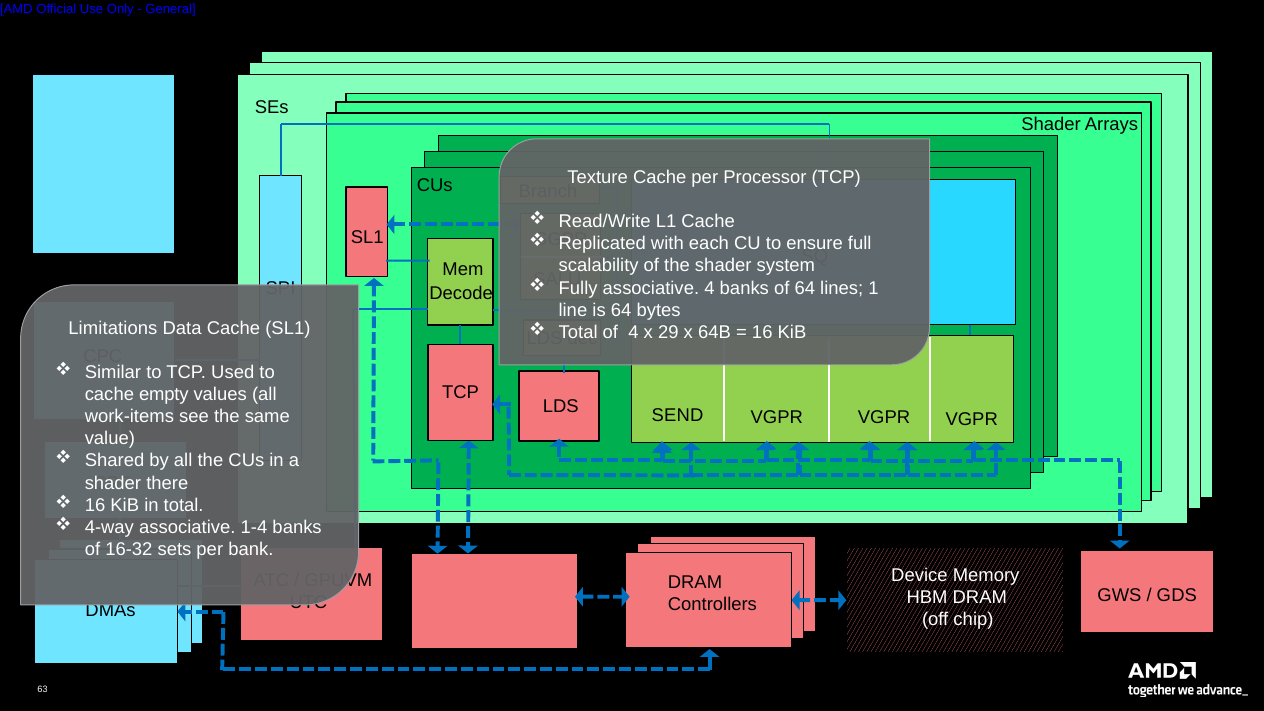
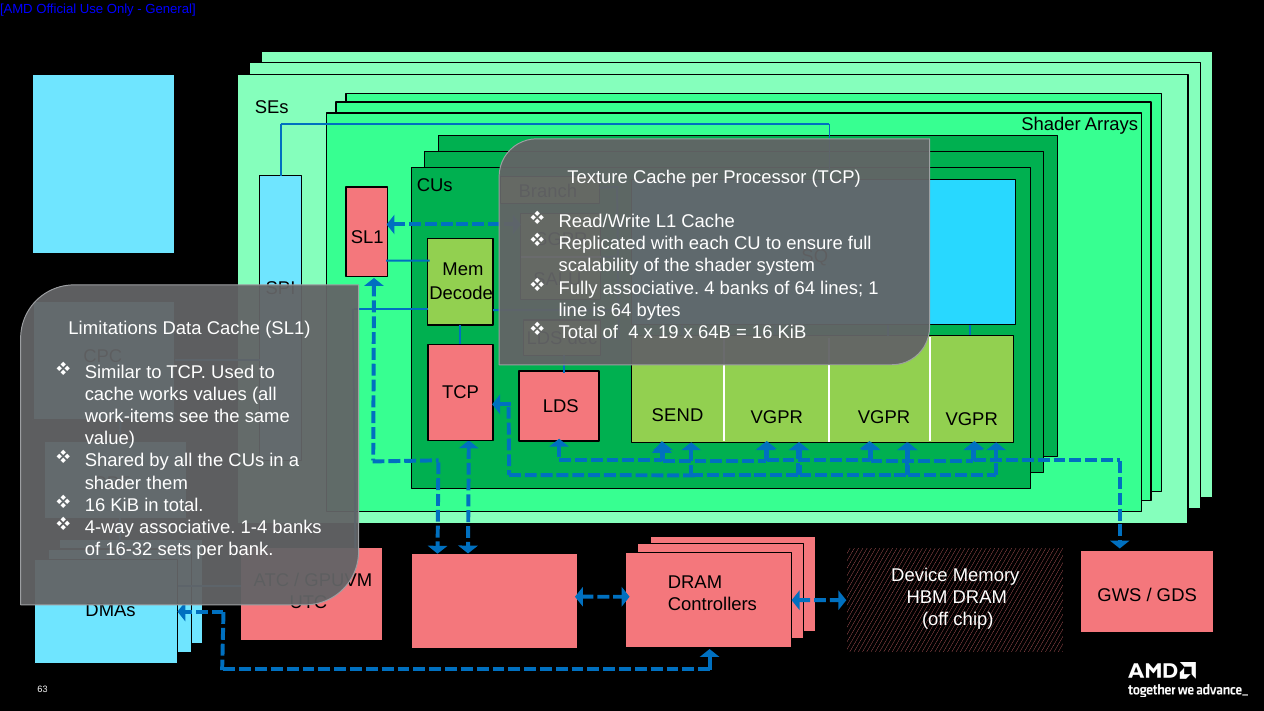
29: 29 -> 19 (668, 332)
empty: empty -> works (164, 394)
there: there -> them (167, 483)
